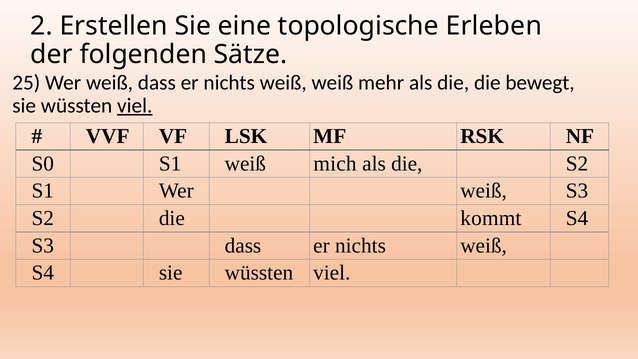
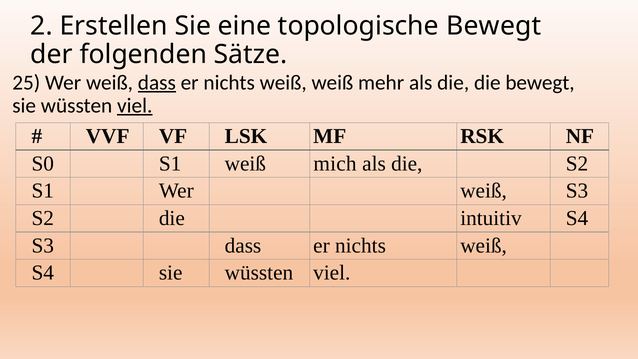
topologische Erleben: Erleben -> Bewegt (494, 26)
dass underline: none -> present (157, 83)
kommt: kommt -> intuitiv (491, 218)
